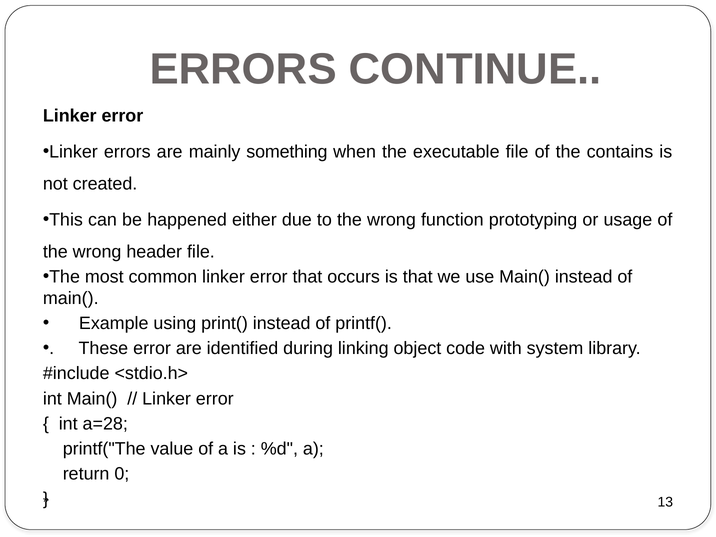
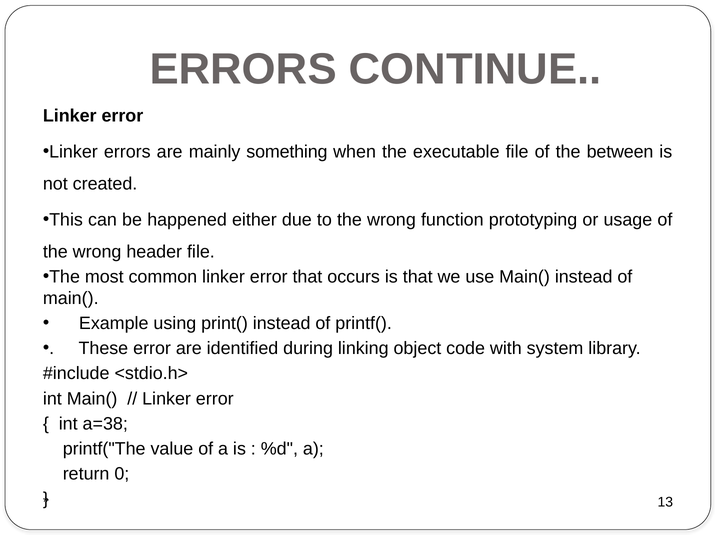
contains: contains -> between (620, 152)
a=28: a=28 -> a=38 (105, 424)
